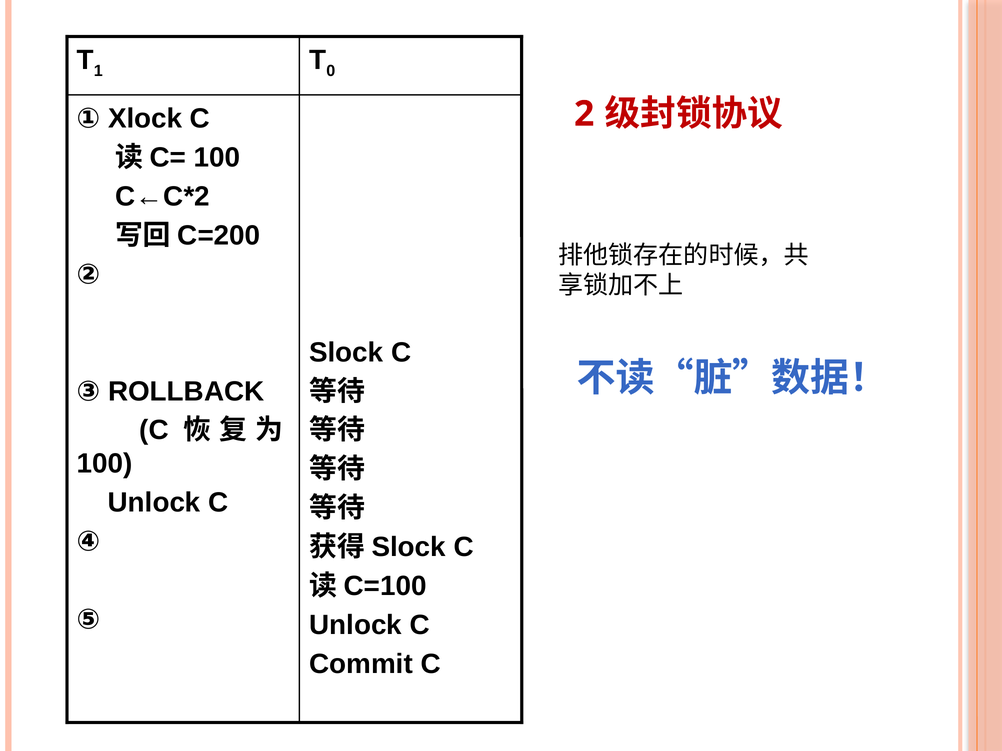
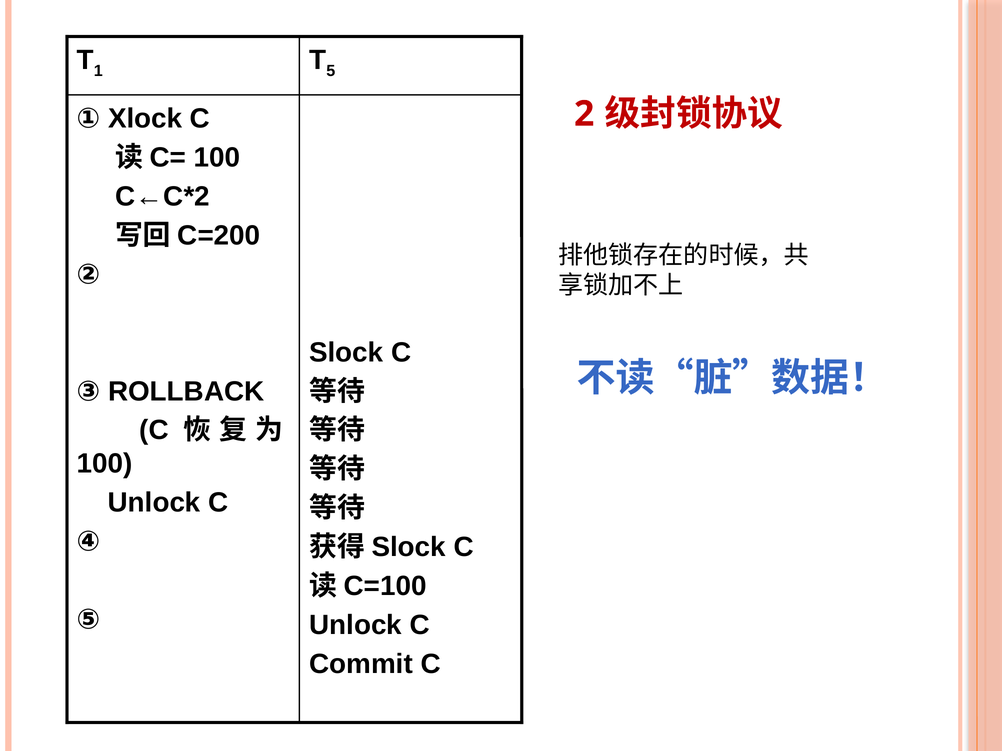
0: 0 -> 5 (331, 71)
